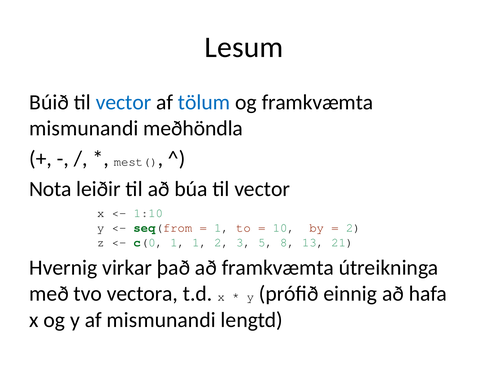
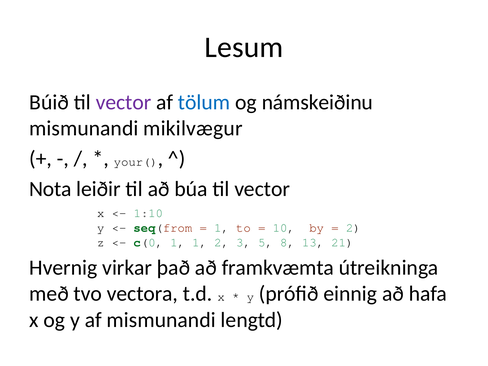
vector colour: blue -> purple (124, 102)
og framkvæmta: framkvæmta -> námskeiðinu (317, 102)
meðhöndla: meðhöndla -> mikilvægur (193, 128)
mest(: mest( -> your( (136, 162)
